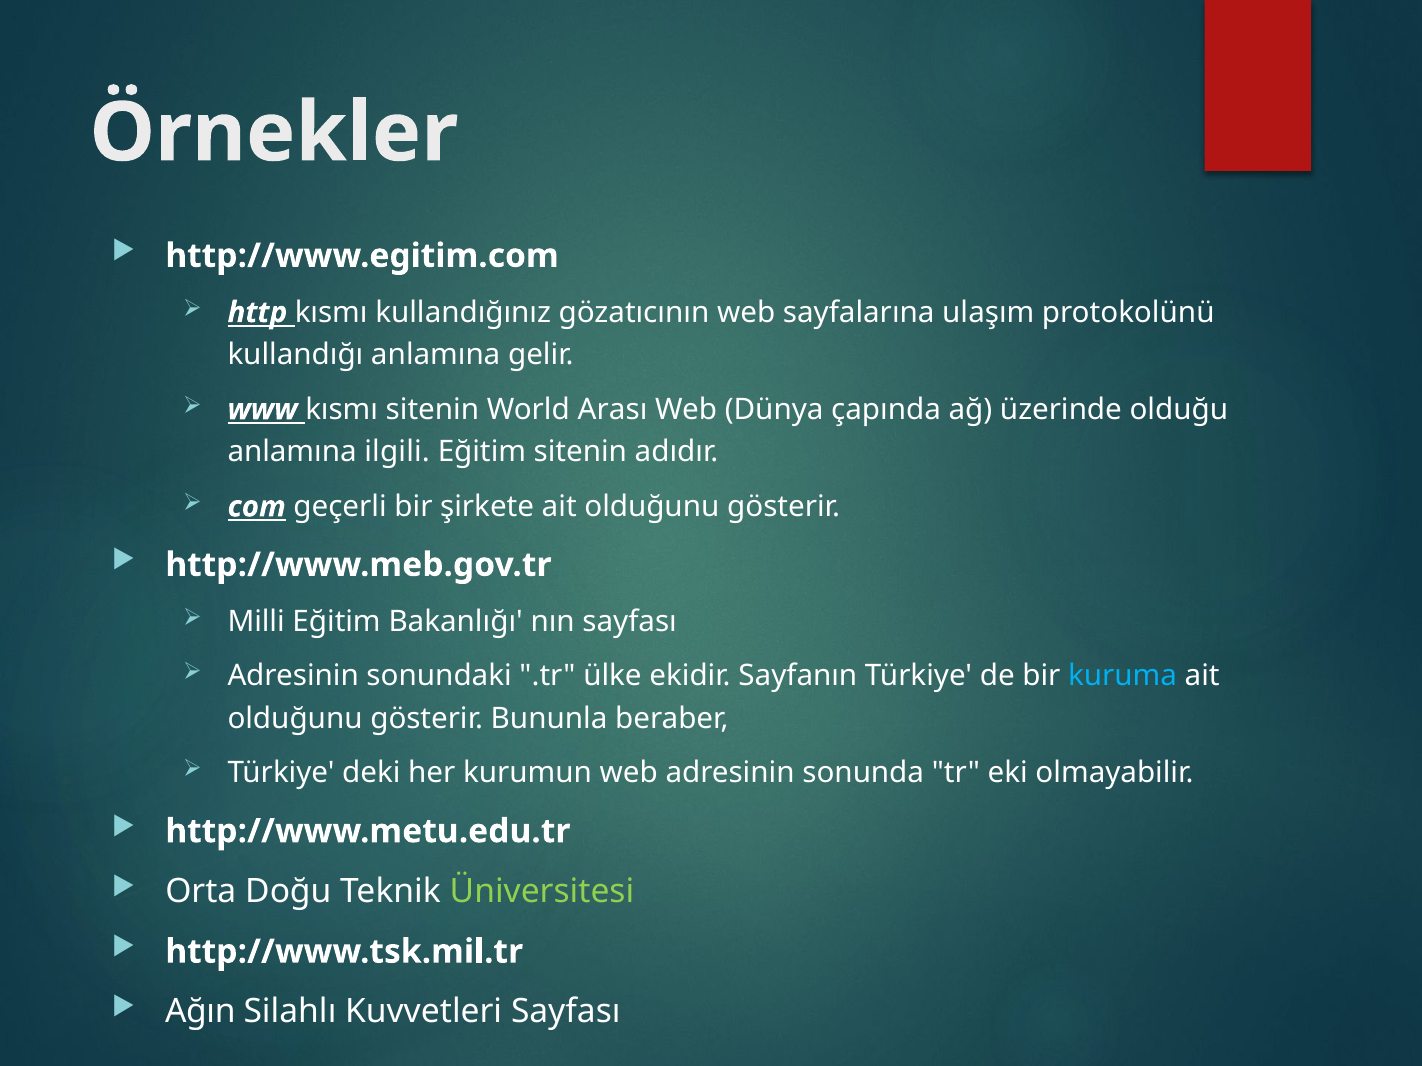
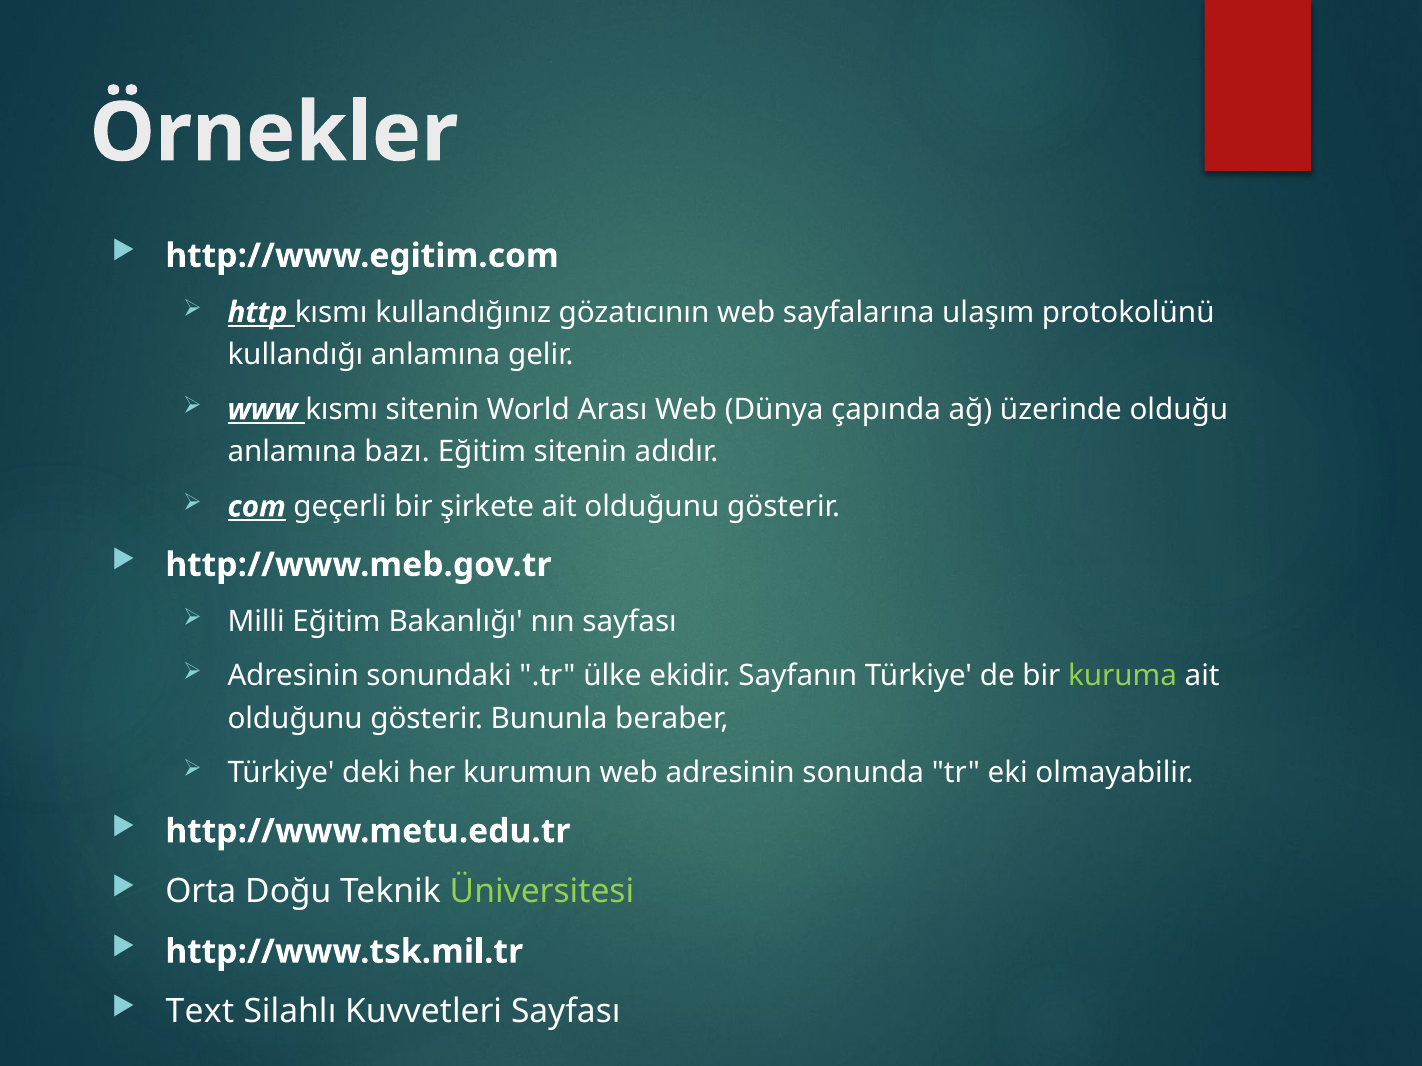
ilgili: ilgili -> bazı (397, 452)
kuruma colour: light blue -> light green (1123, 676)
Ağın: Ağın -> Text (200, 1012)
